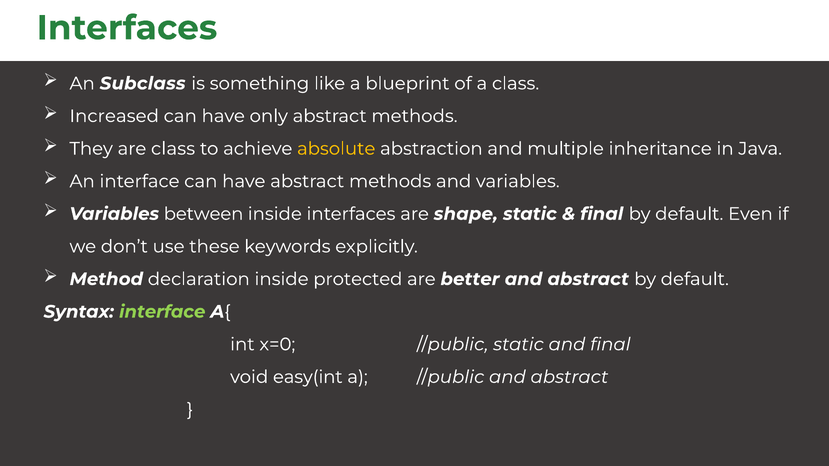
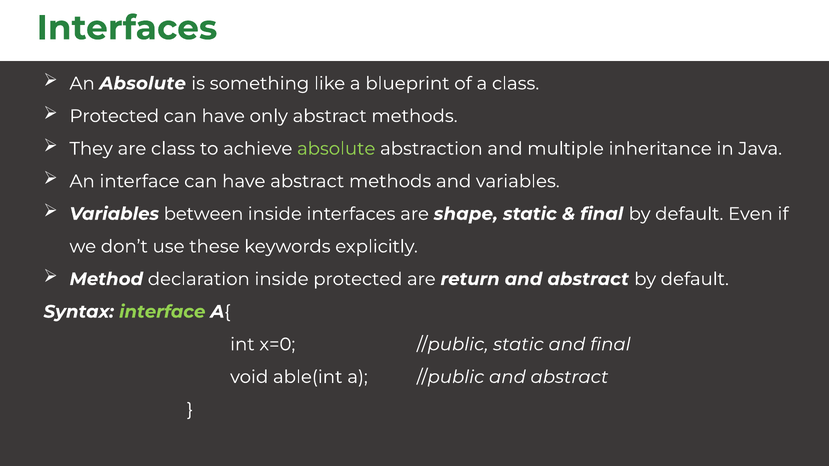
An Subclass: Subclass -> Absolute (143, 84)
Increased: Increased -> Protected (114, 116)
absolute colour: yellow -> light green (336, 149)
better: better -> return (470, 279)
easy(int: easy(int -> able(int (308, 377)
